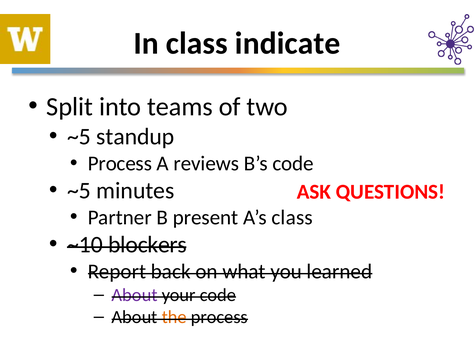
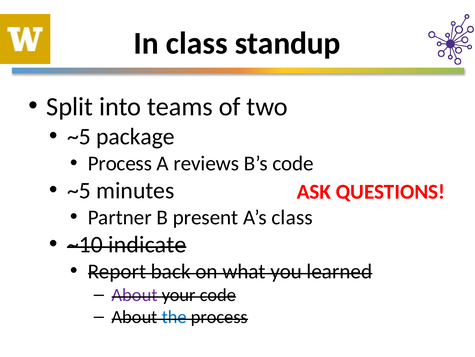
indicate: indicate -> standup (288, 43)
standup: standup -> package (135, 136)
blockers: blockers -> indicate (147, 244)
the colour: orange -> blue (174, 317)
